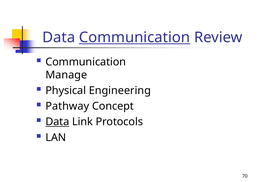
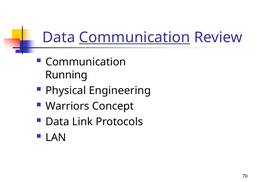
Manage: Manage -> Running (66, 75)
Pathway: Pathway -> Warriors (67, 106)
Data underline: present -> none (57, 122)
